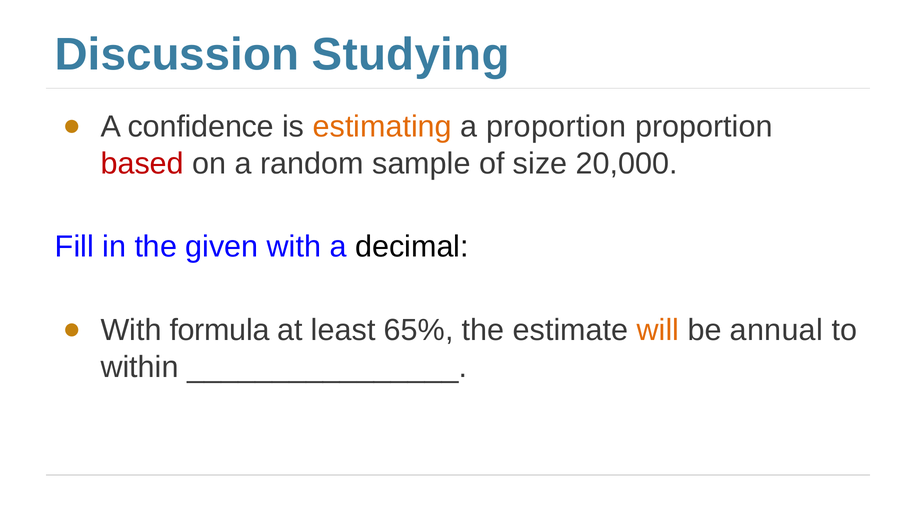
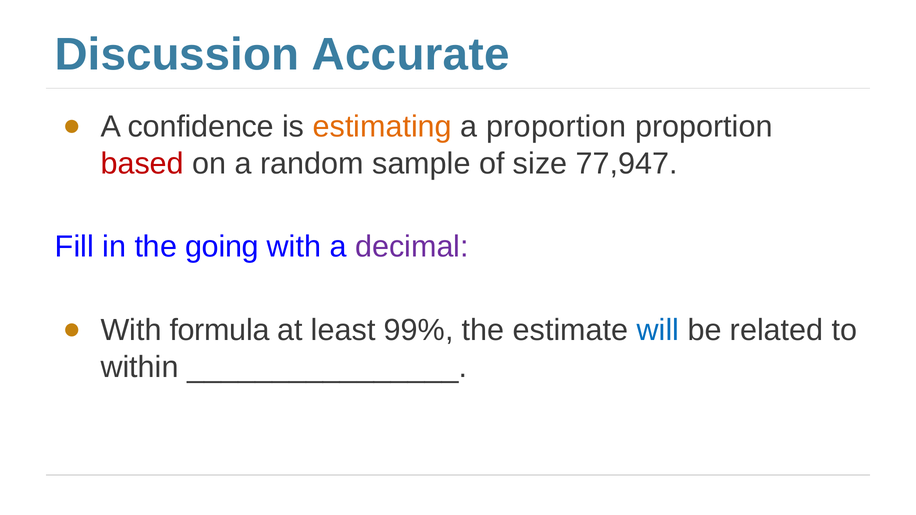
Studying: Studying -> Accurate (411, 55)
20,000: 20,000 -> 77,947 (627, 164)
given: given -> going (222, 247)
decimal colour: black -> purple (412, 247)
65%: 65% -> 99% (419, 330)
will colour: orange -> blue (658, 330)
annual: annual -> related (777, 330)
